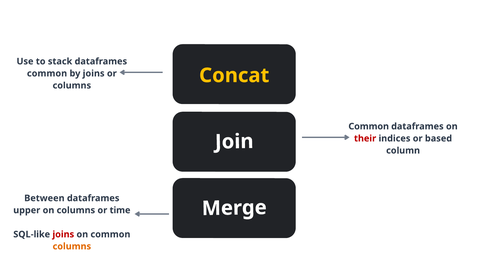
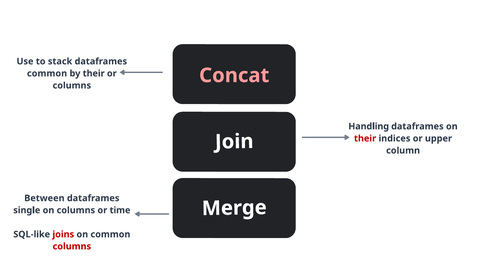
by joins: joins -> their (94, 73)
Concat colour: yellow -> pink (234, 75)
Common: Common -> Handling (369, 126)
based: based -> upper (439, 138)
upper: upper -> single (27, 210)
columns colour: orange -> red (72, 246)
